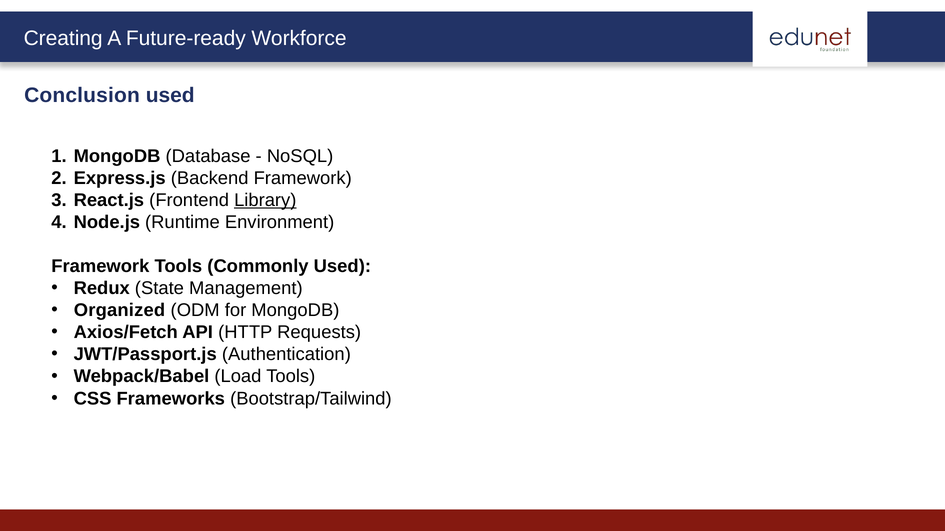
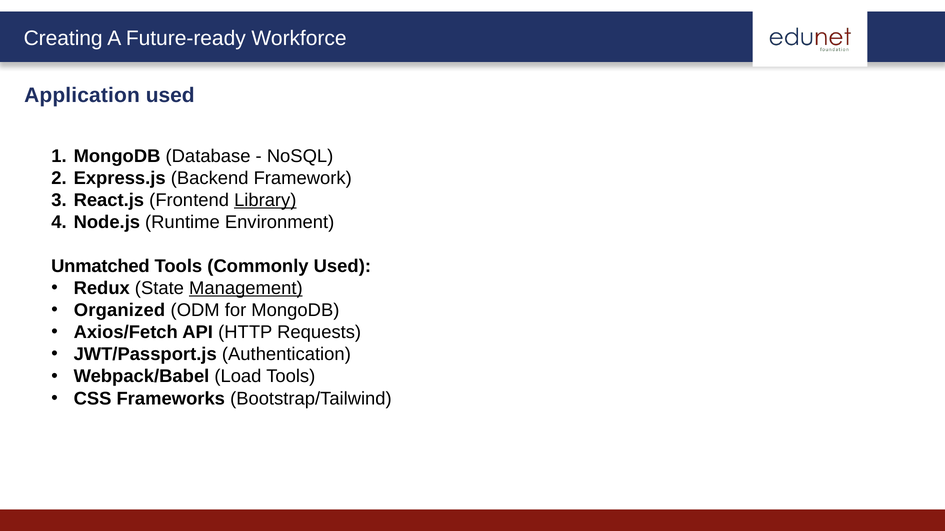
Conclusion: Conclusion -> Application (82, 96)
Framework: Framework -> Unmatched (100, 267)
Management underline: none -> present (246, 289)
